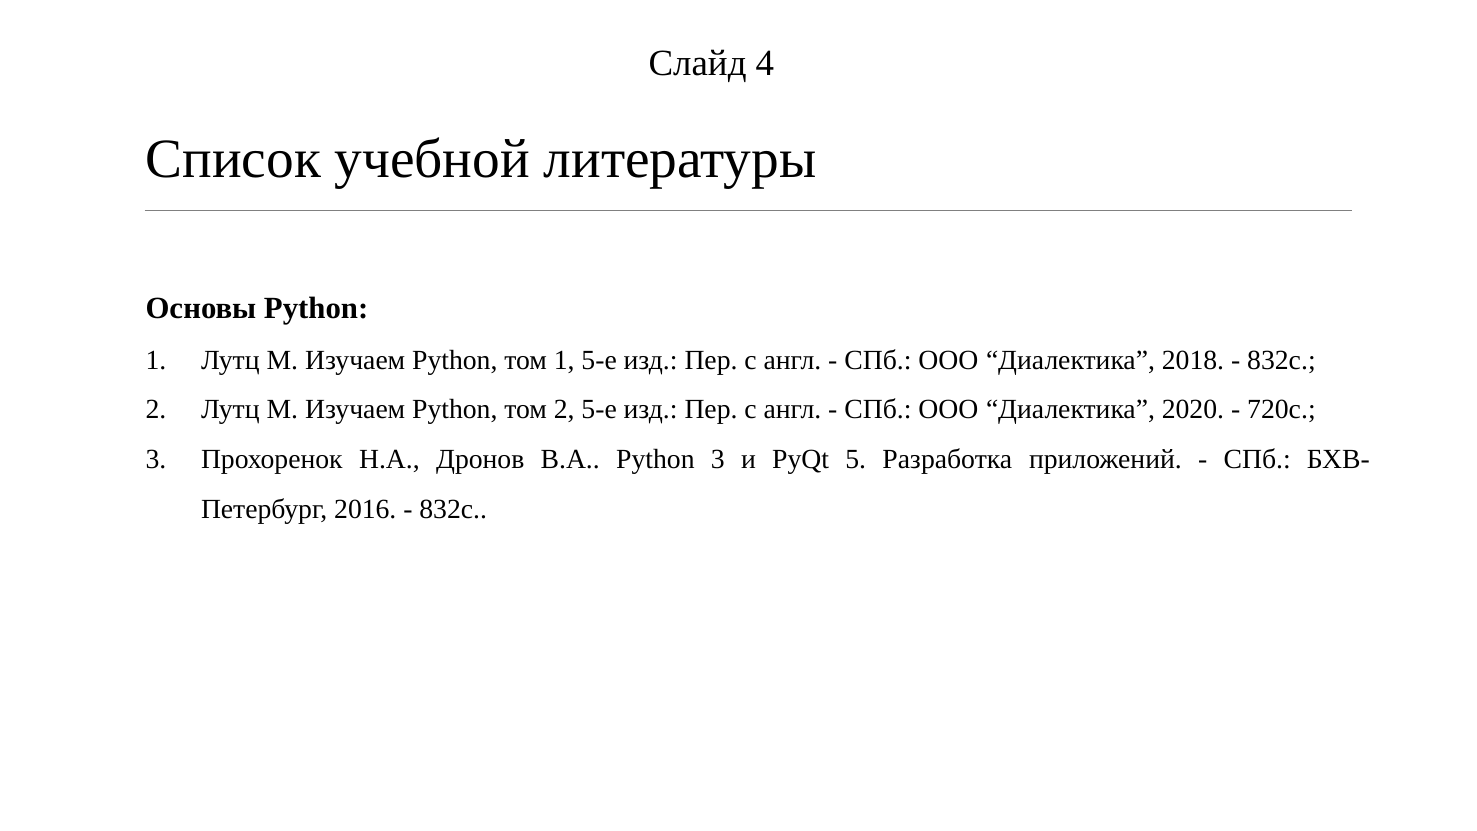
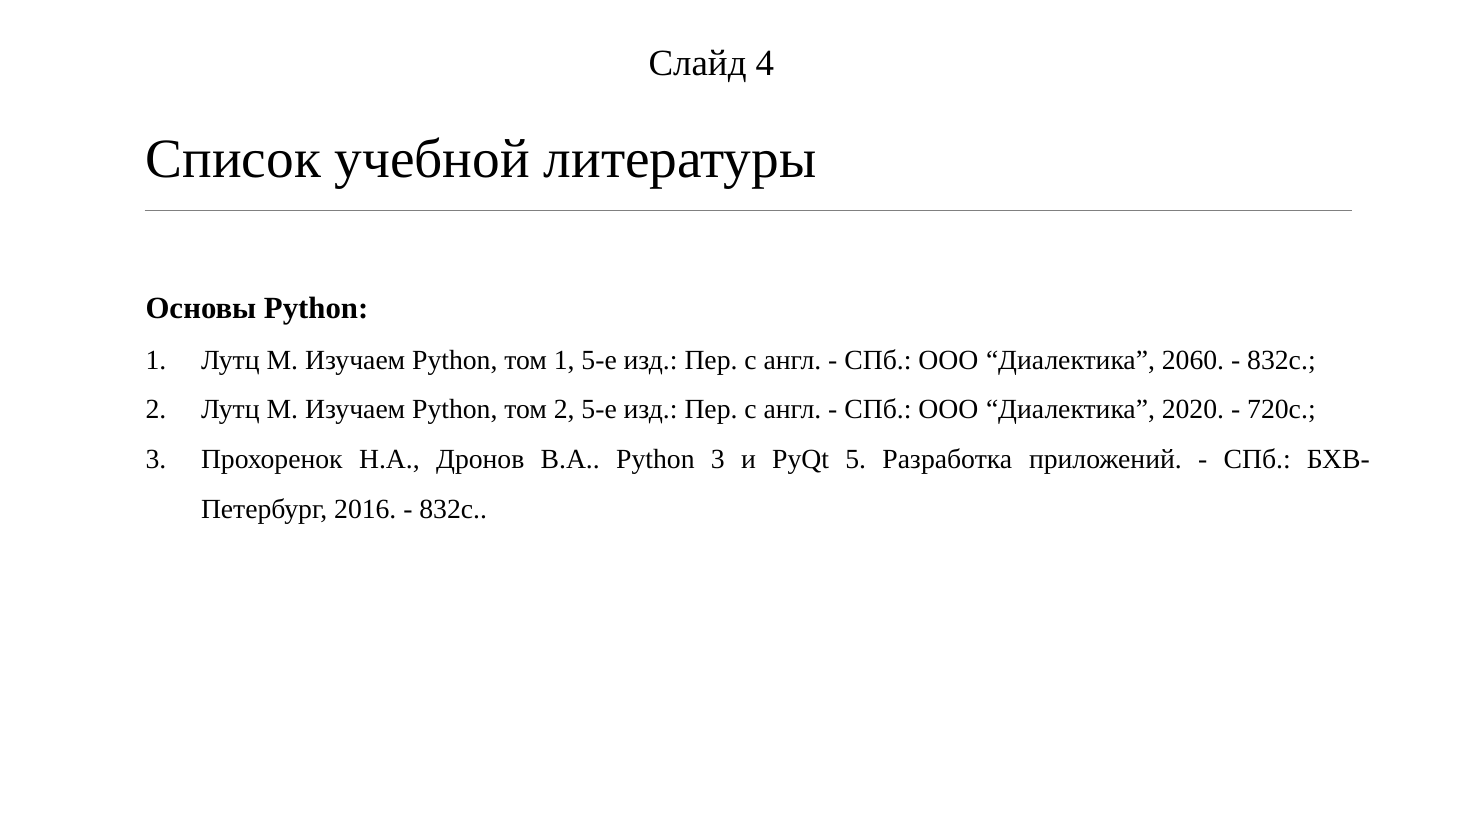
2018: 2018 -> 2060 (1193, 360)
